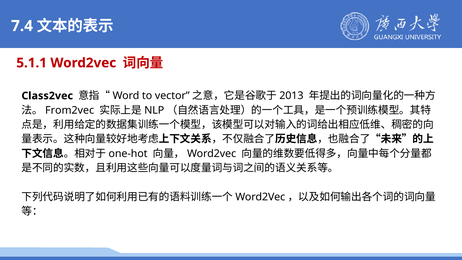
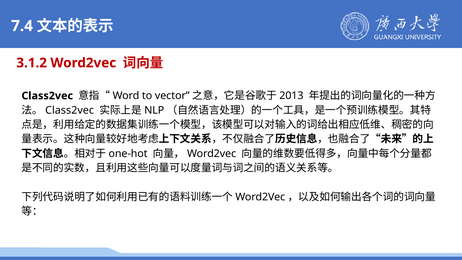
5.1.1: 5.1.1 -> 3.1.2 (32, 63)
From2vec: From2vec -> Class2vec (70, 110)
